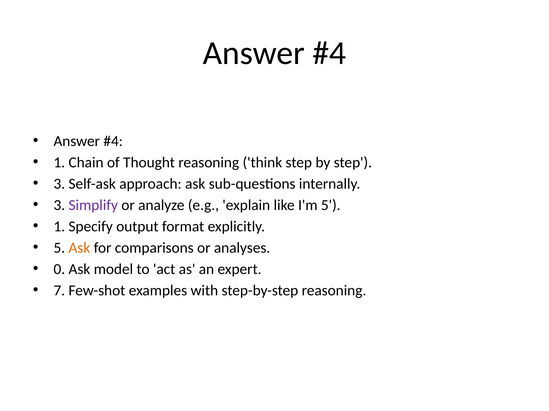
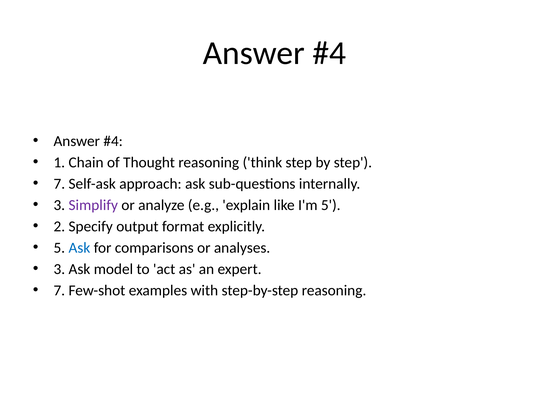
3: 3 -> 7 (59, 184)
1: 1 -> 2 (59, 227)
Ask colour: orange -> blue (79, 248)
0: 0 -> 3 (59, 270)
